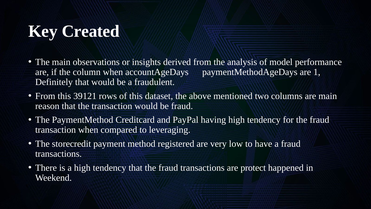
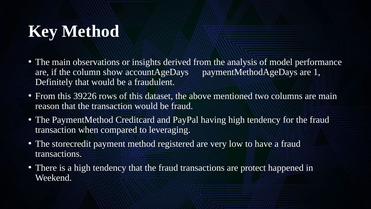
Key Created: Created -> Method (91, 31)
column when: when -> show (113, 72)
39121: 39121 -> 39226 (85, 96)
